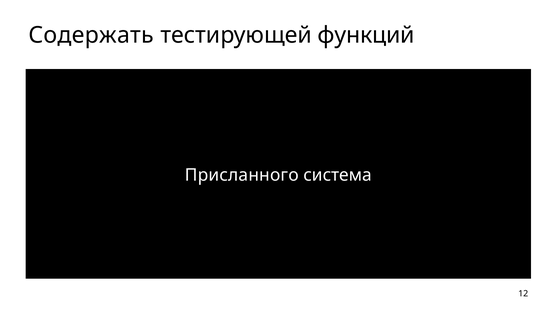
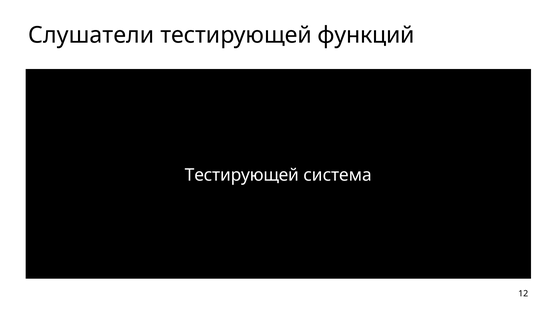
Содержать: Содержать -> Слушатели (91, 35)
Присланного: Присланного -> Тестирующей (242, 175)
